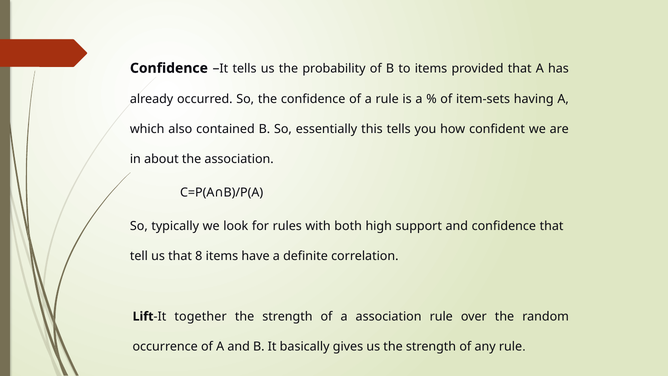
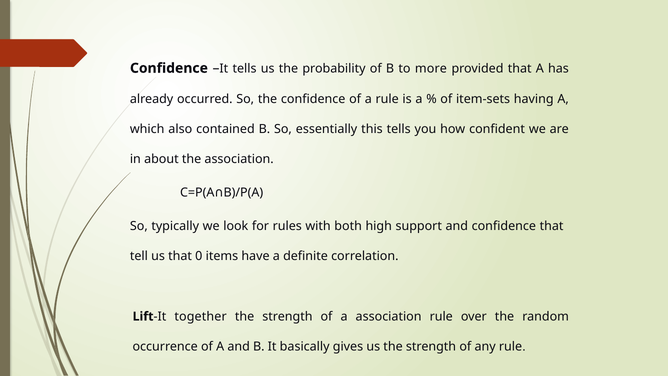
to items: items -> more (431, 69)
8: 8 -> 0 (199, 256)
